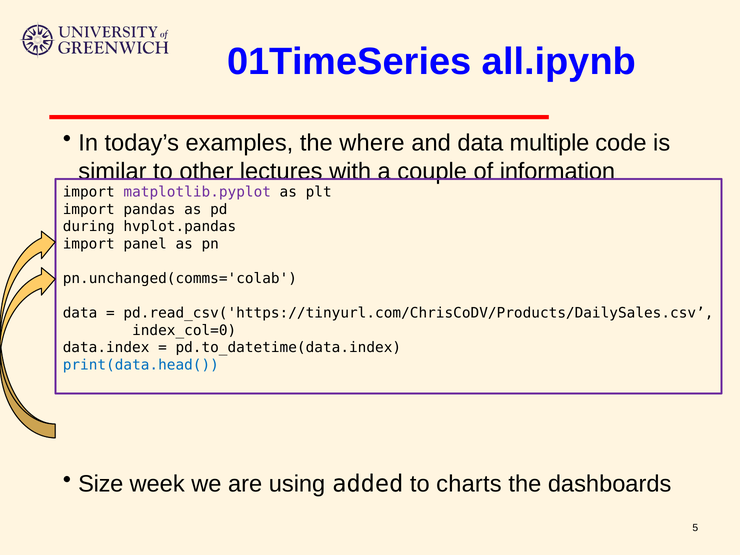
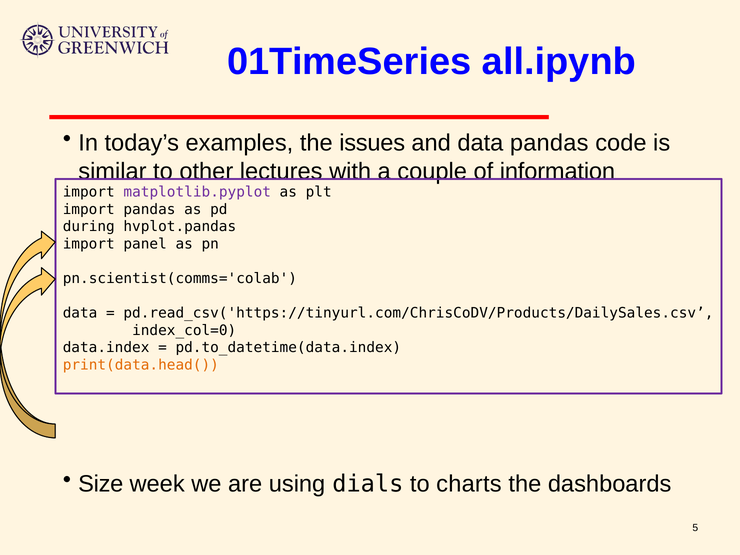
where: where -> issues (372, 143)
data multiple: multiple -> pandas (549, 143)
pn.unchanged(comms='colab: pn.unchanged(comms='colab -> pn.scientist(comms='colab (180, 278)
print(data.head( colour: blue -> orange (141, 365)
added: added -> dials (368, 484)
